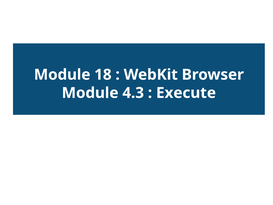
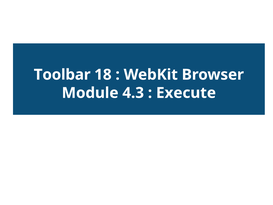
Module: Module -> Toolbar (62, 75)
